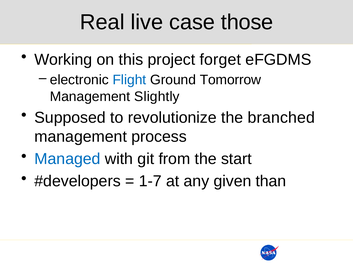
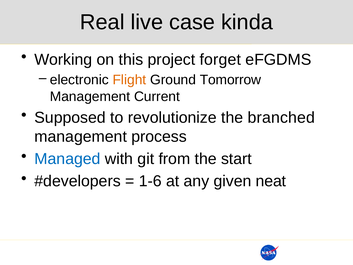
those: those -> kinda (247, 22)
Flight colour: blue -> orange (129, 80)
Slightly: Slightly -> Current (157, 96)
1-7: 1-7 -> 1-6 (150, 181)
than: than -> neat (271, 181)
